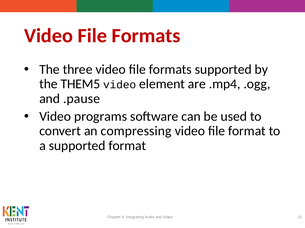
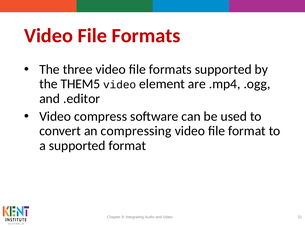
.pause: .pause -> .editor (82, 99)
programs: programs -> compress (101, 117)
